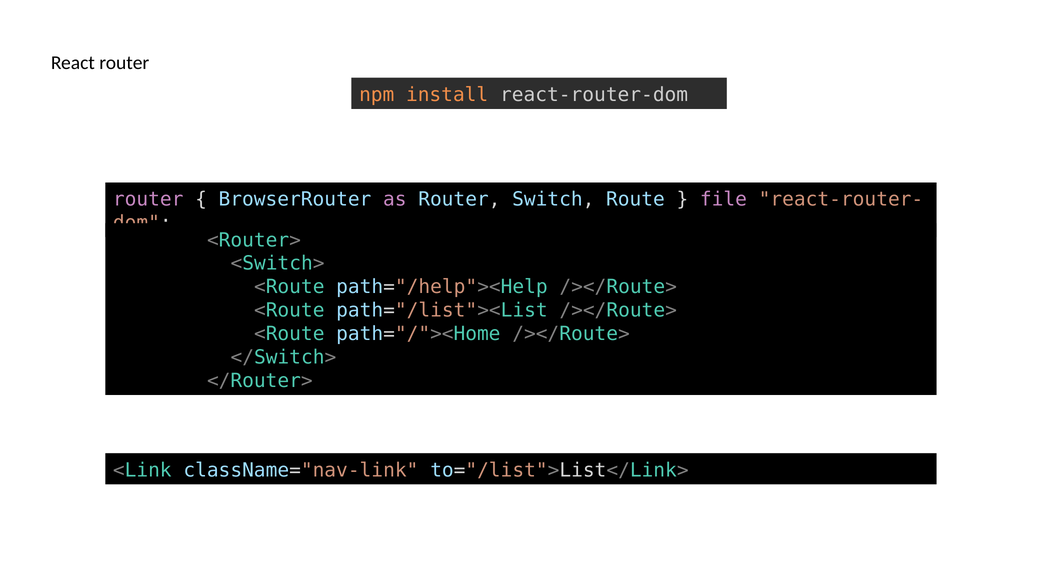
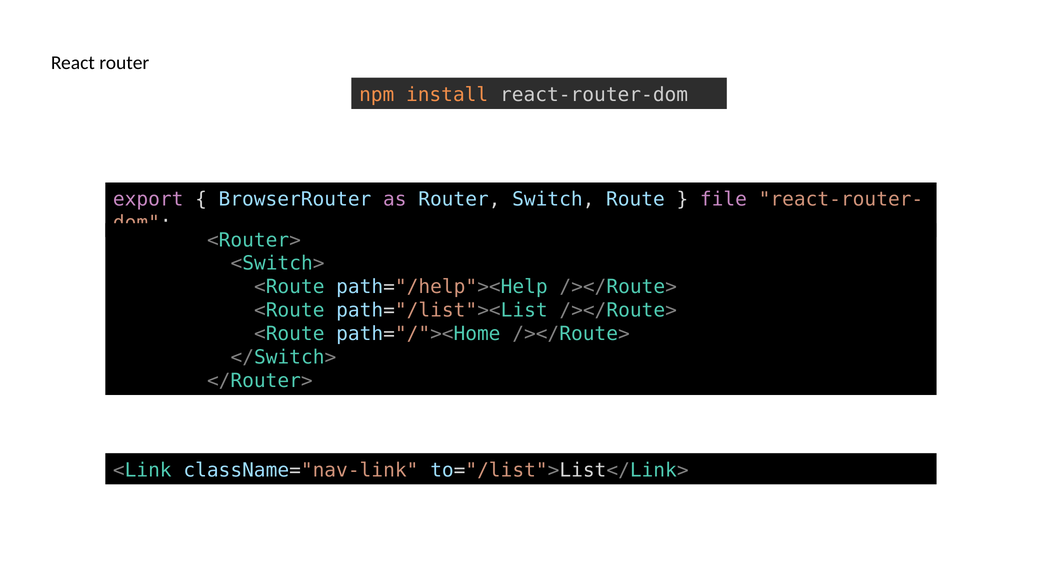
router: router -> export (148, 199)
